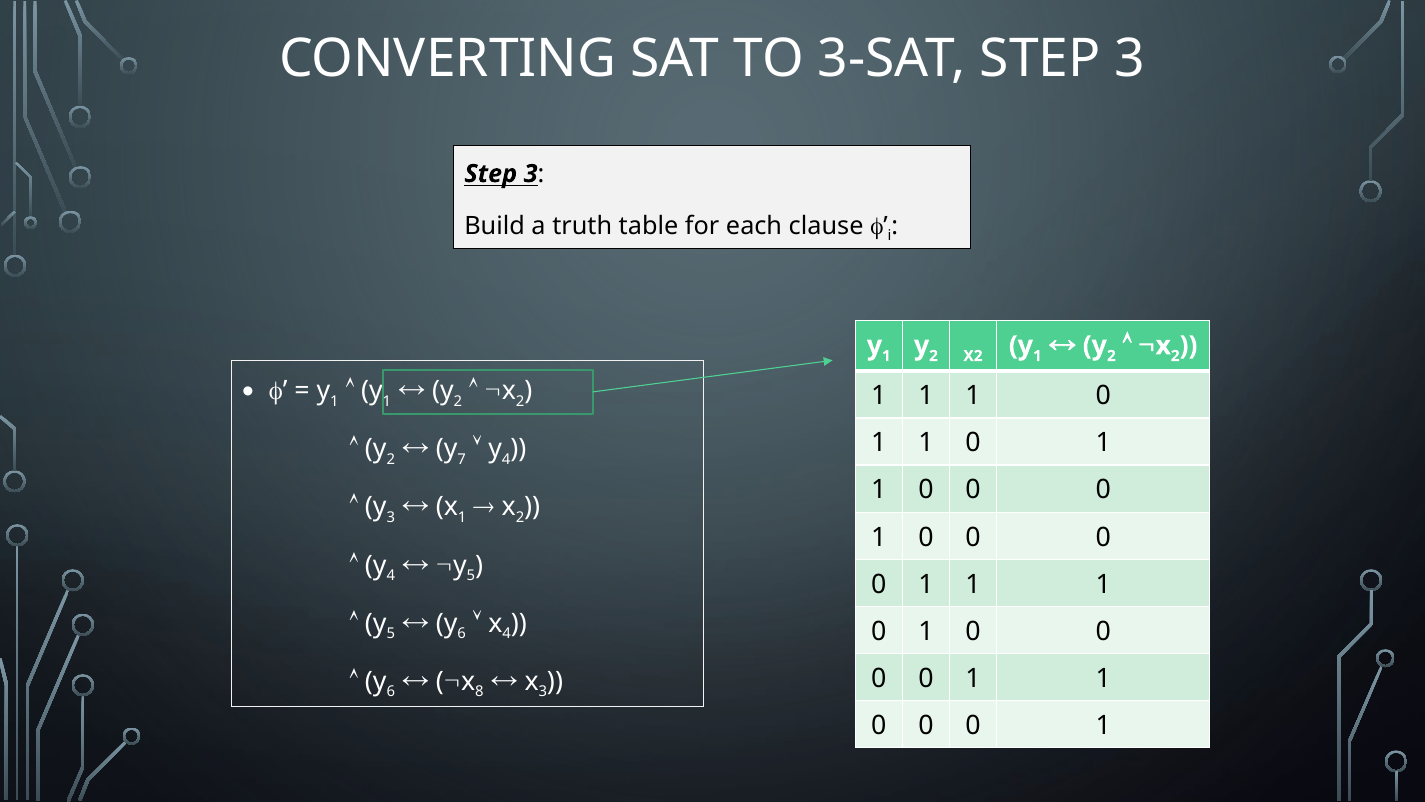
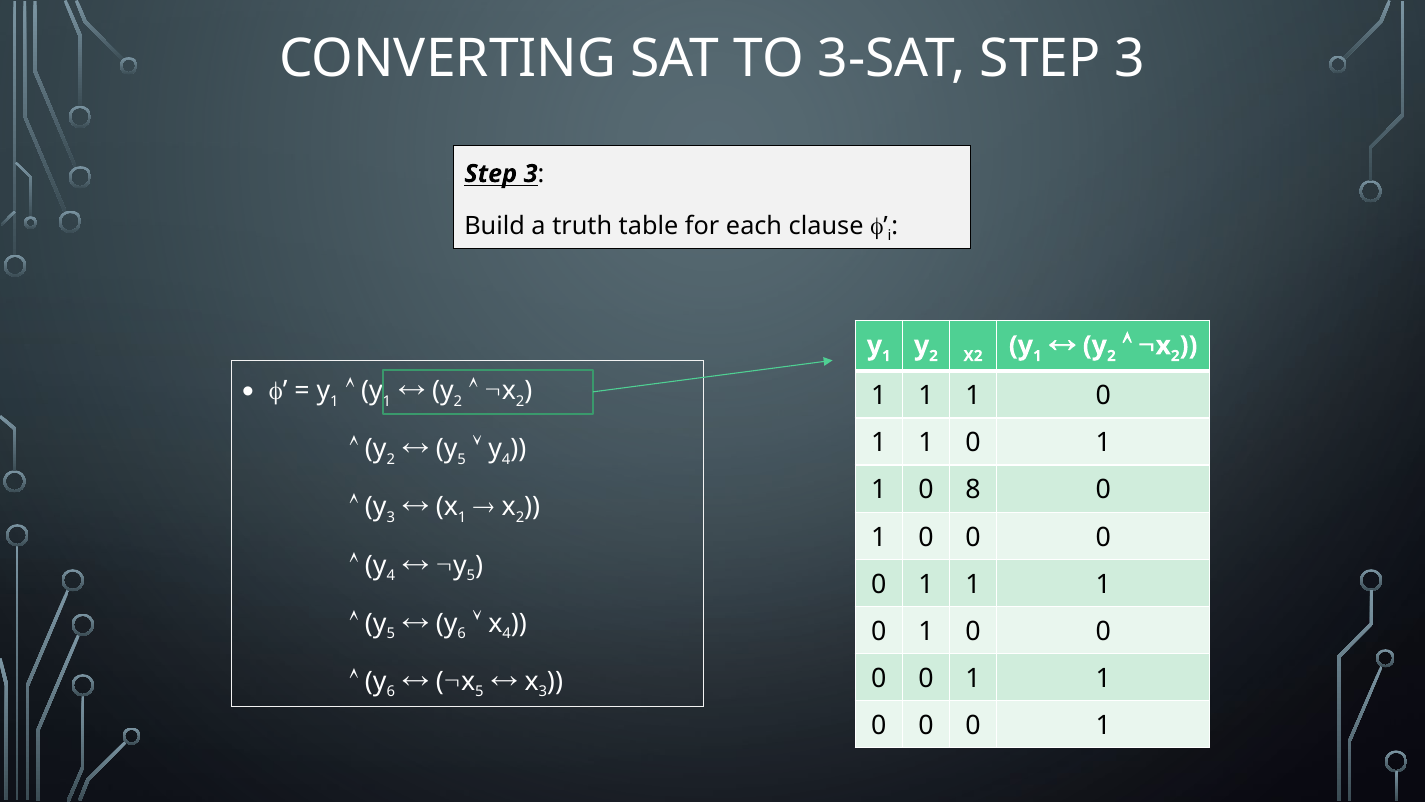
7: 7 -> 5 (462, 459)
0: 0 -> 8 (973, 490)
8: 8 -> 5 (479, 691)
